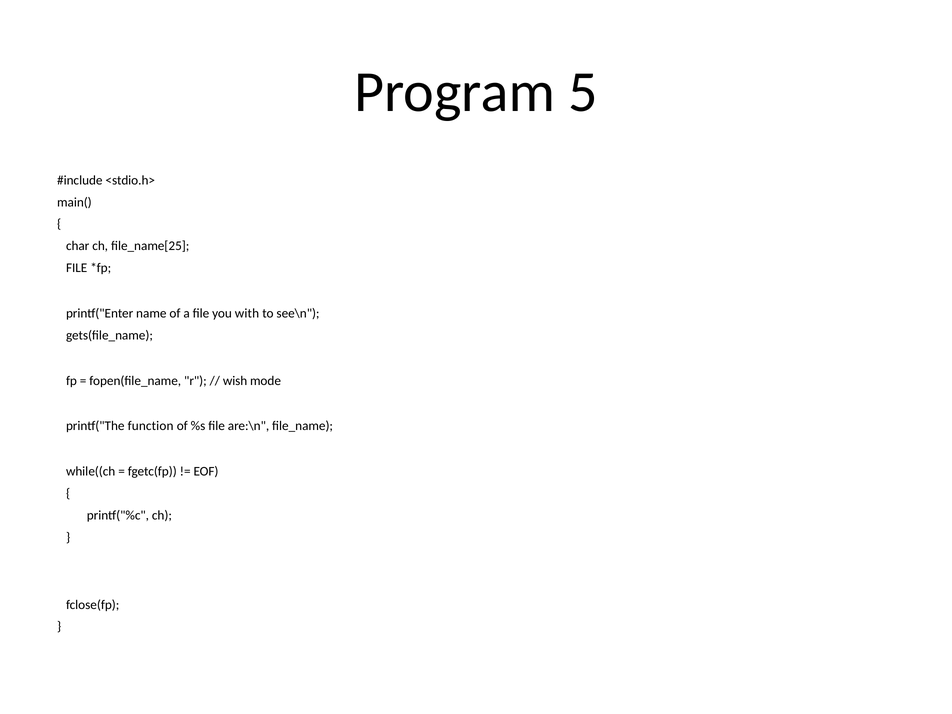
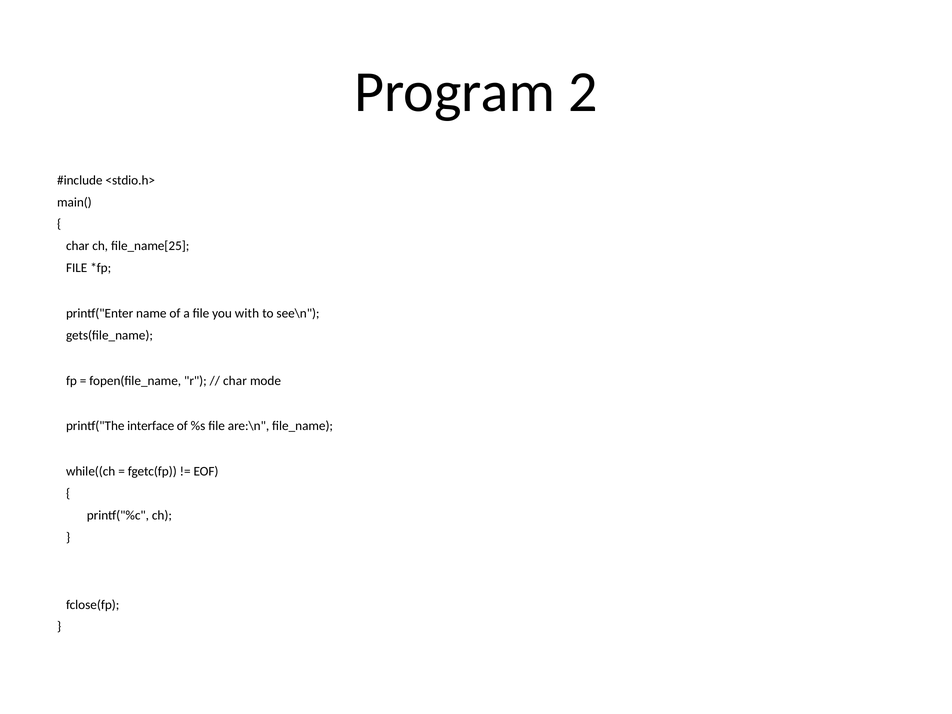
5: 5 -> 2 (583, 92)
wish: wish -> char (235, 381)
function: function -> interface (151, 426)
